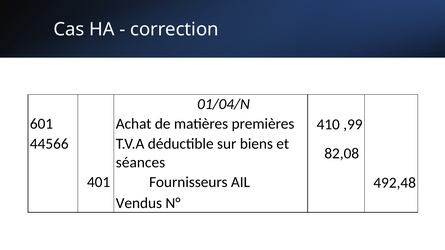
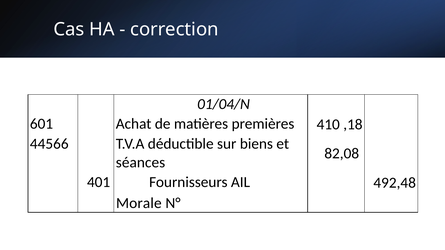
,99: ,99 -> ,18 (353, 125)
Vendus: Vendus -> Morale (139, 203)
